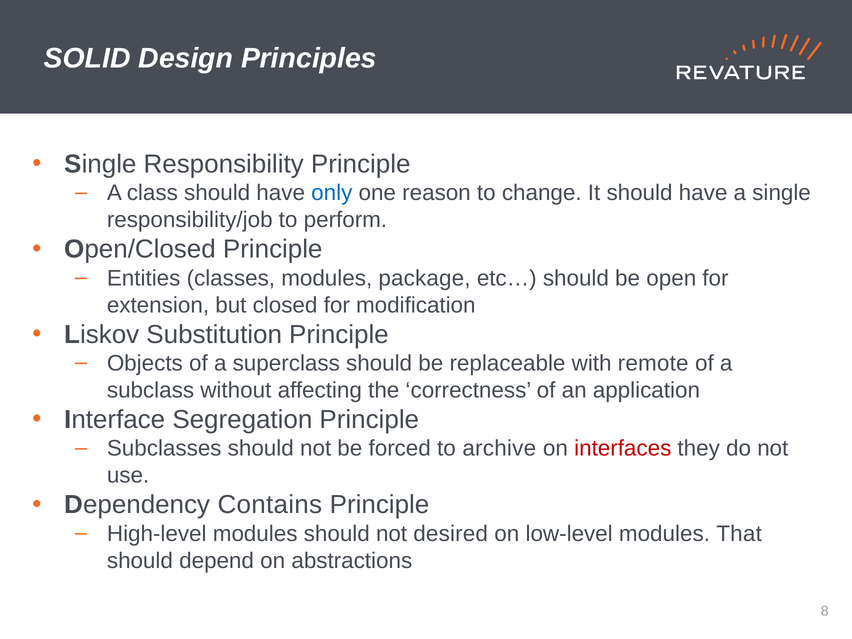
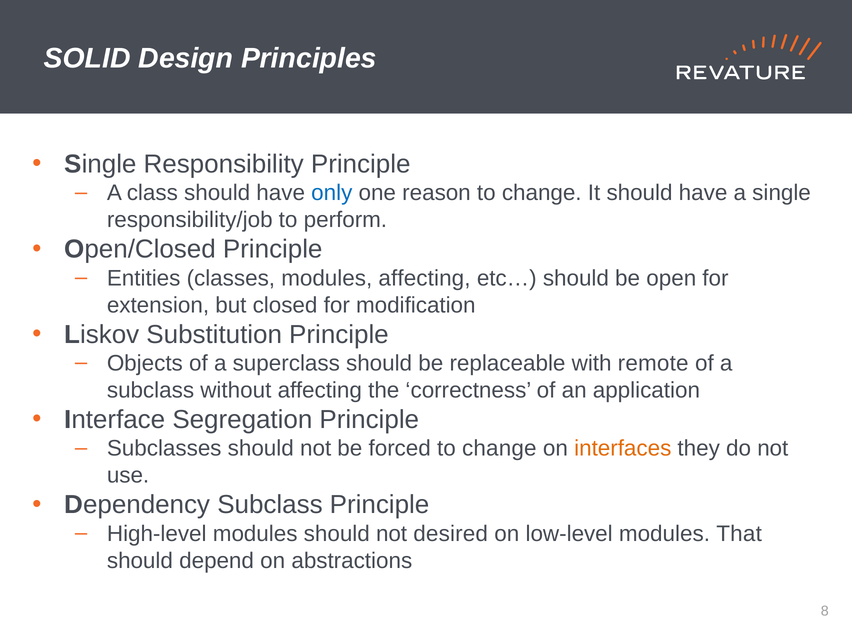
modules package: package -> affecting (425, 278)
forced to archive: archive -> change (499, 449)
interfaces colour: red -> orange (623, 449)
Dependency Contains: Contains -> Subclass (270, 505)
